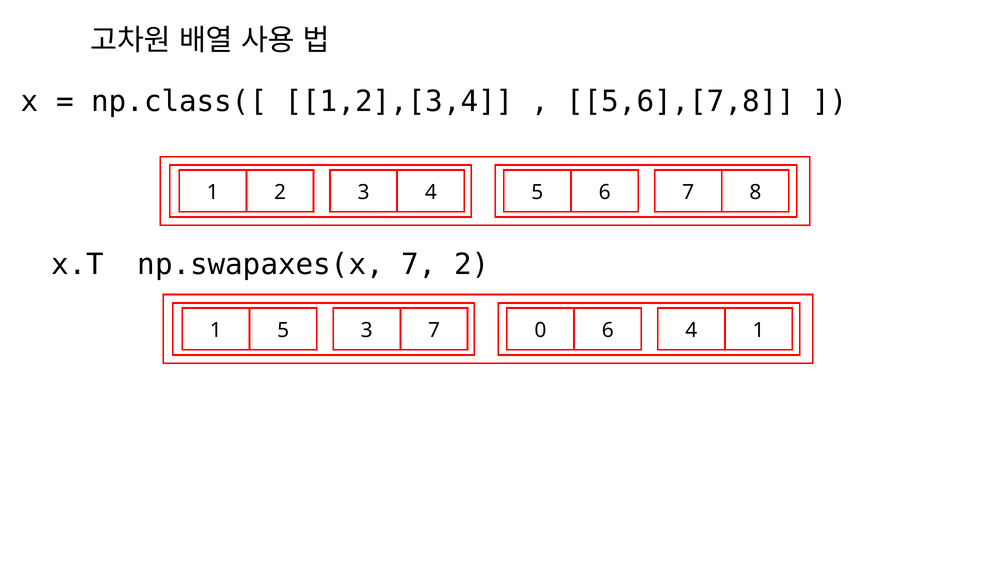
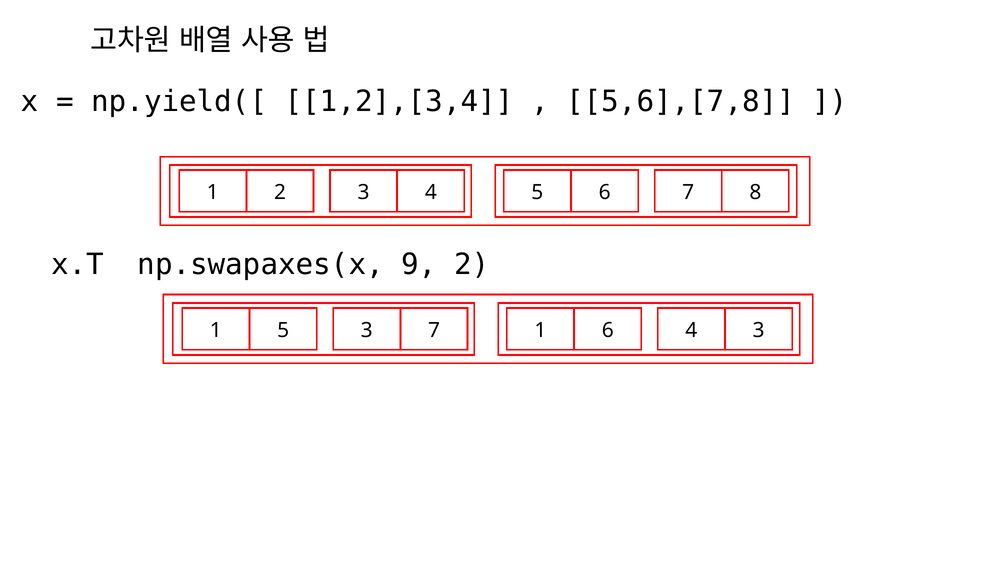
np.class([: np.class([ -> np.yield([ (179, 102)
np.swapaxes(x 7: 7 -> 9 (419, 265)
5 0: 0 -> 1 (540, 330)
6 4 1: 1 -> 3 (759, 330)
